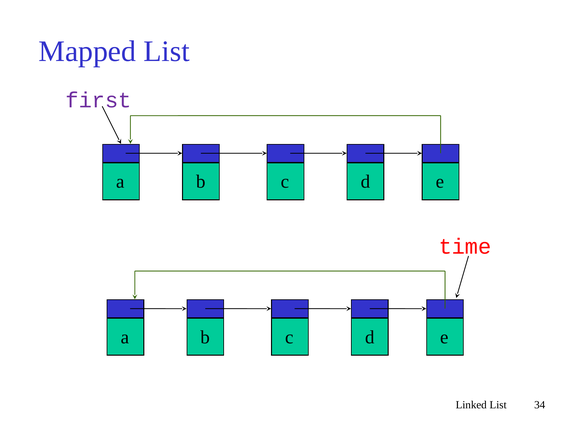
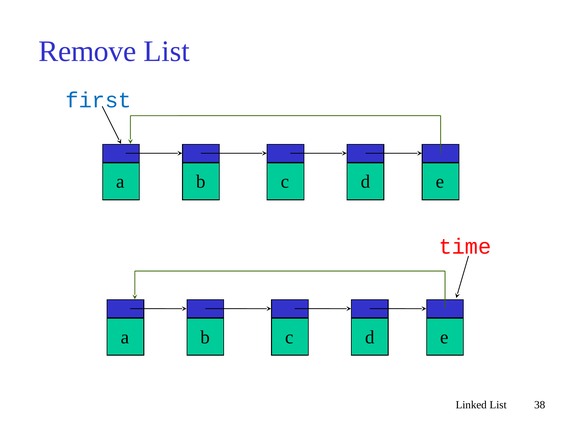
Mapped: Mapped -> Remove (87, 51)
first colour: purple -> blue (98, 100)
34: 34 -> 38 (540, 405)
